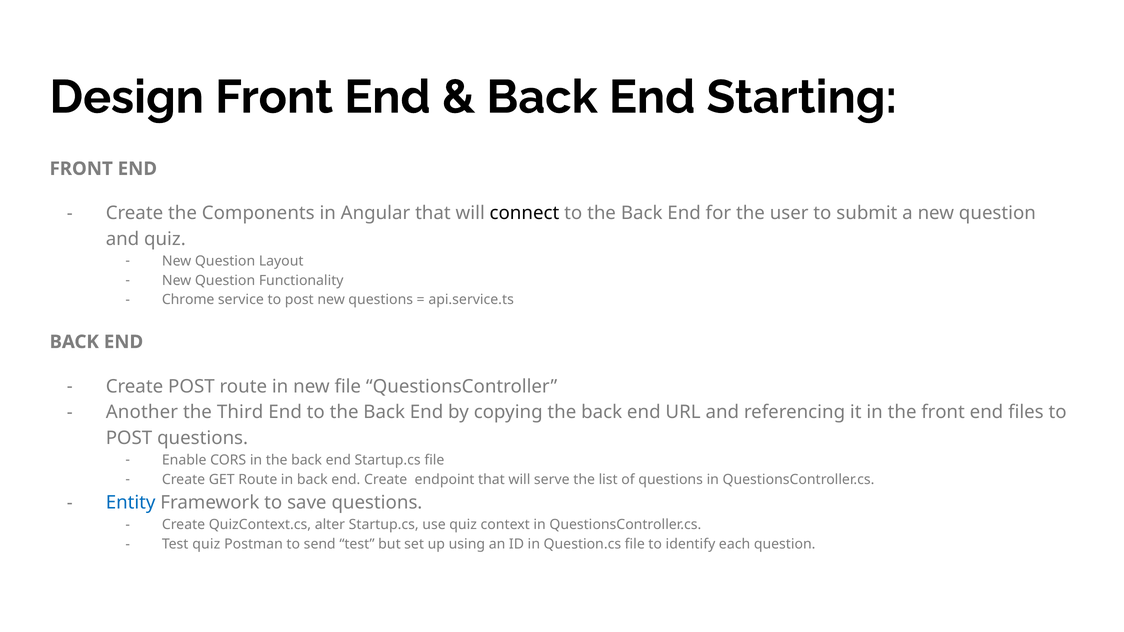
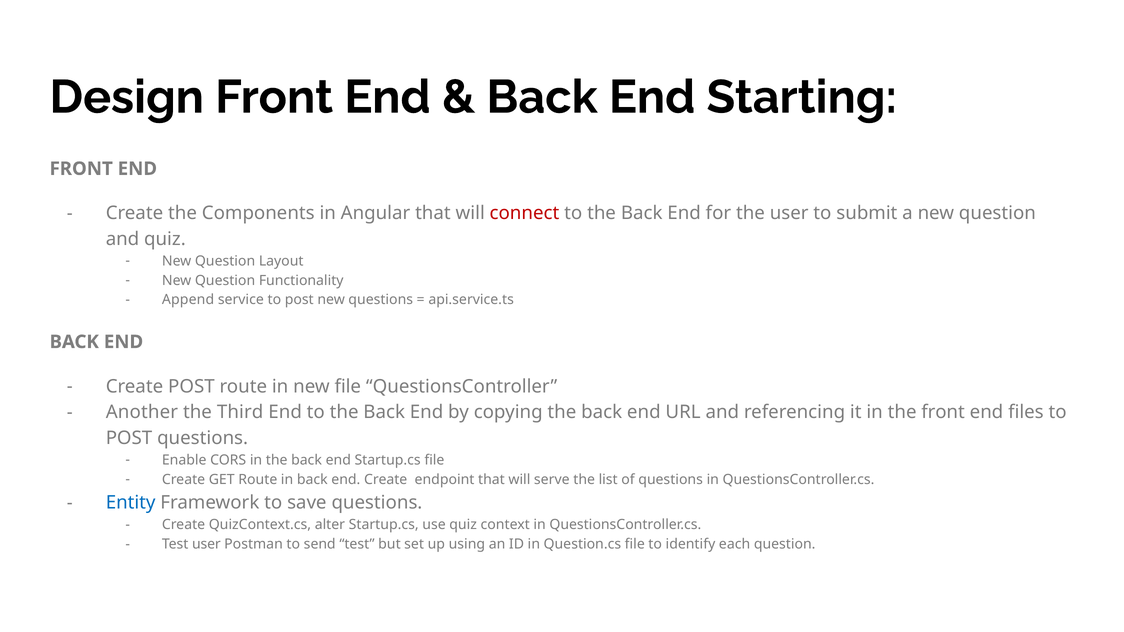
connect colour: black -> red (524, 213)
Chrome: Chrome -> Append (188, 300)
Test quiz: quiz -> user (206, 544)
